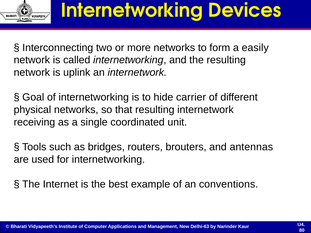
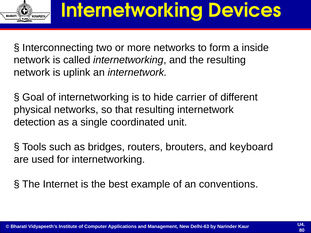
easily: easily -> inside (255, 48)
receiving: receiving -> detection (34, 122)
antennas: antennas -> keyboard (251, 147)
